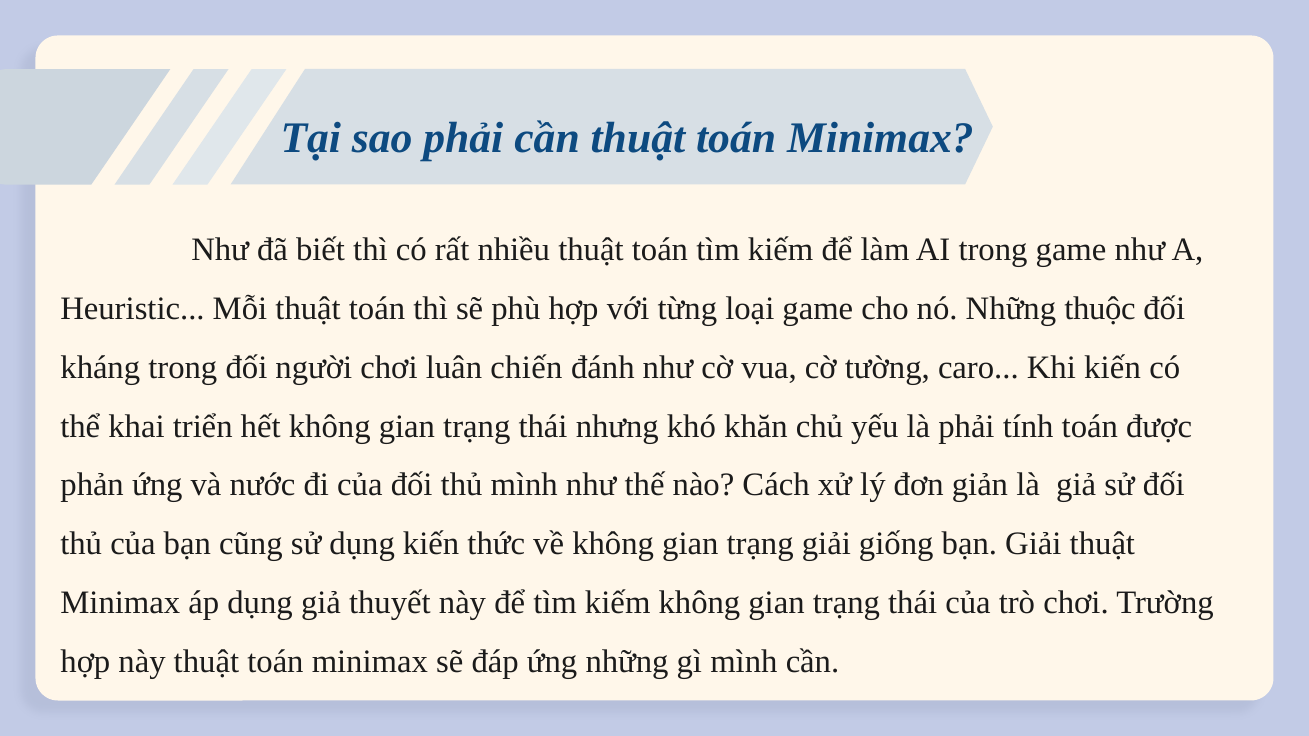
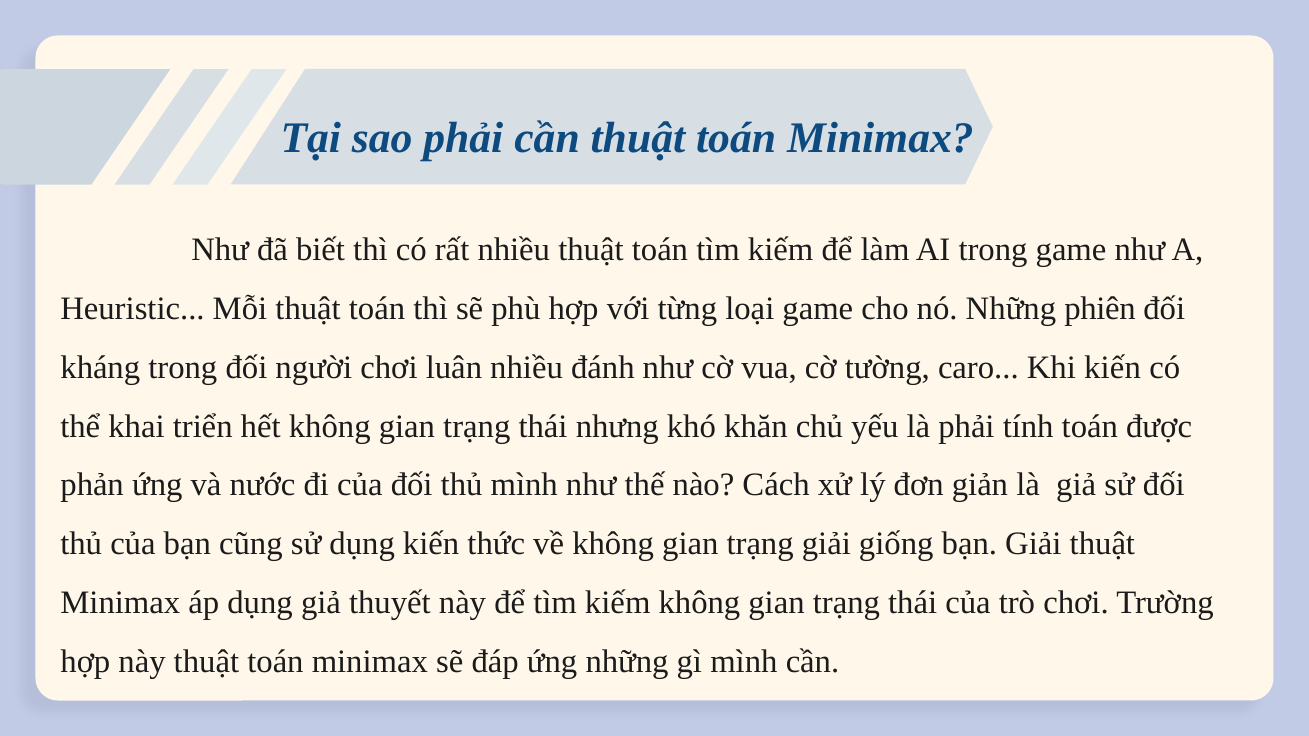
thuộc: thuộc -> phiên (1100, 309)
luân chiến: chiến -> nhiều (527, 368)
